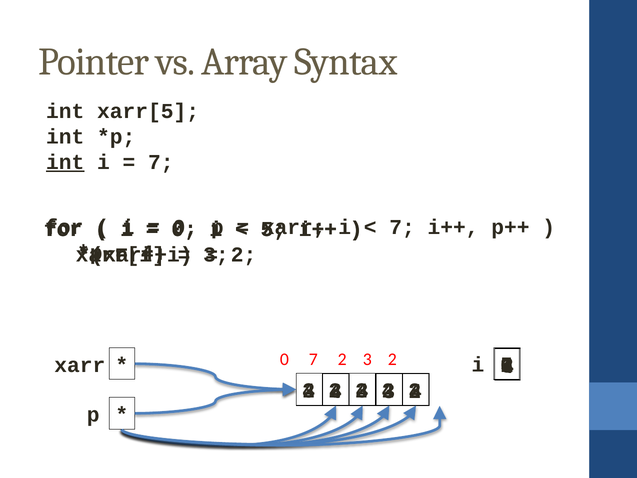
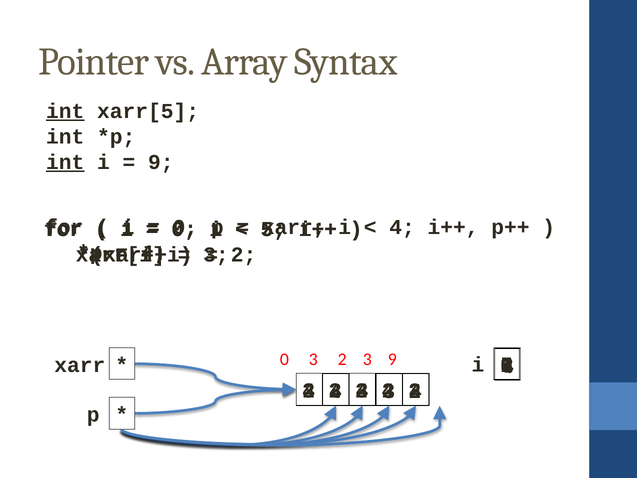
int underline: none -> present (65, 111)
7: 7 -> 9 (161, 162)
7: 7 -> 4 (402, 227)
0 7: 7 -> 3 (313, 359)
3 2: 2 -> 9 (392, 359)
